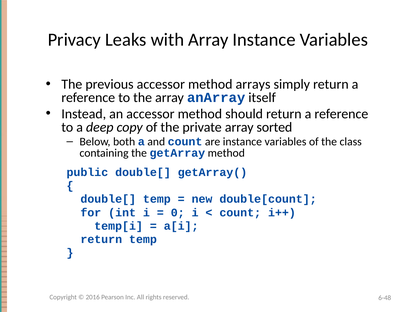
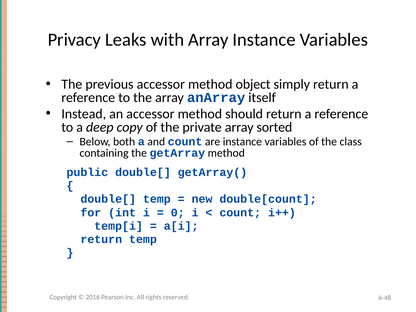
arrays: arrays -> object (253, 84)
